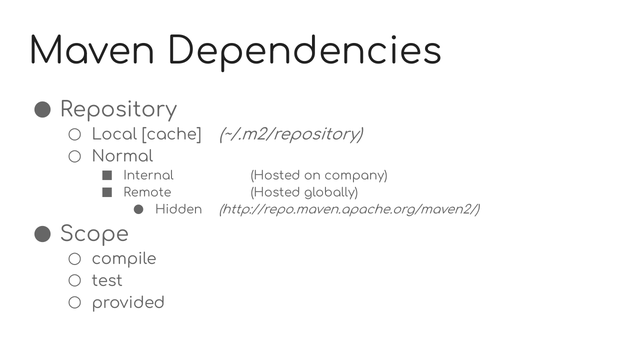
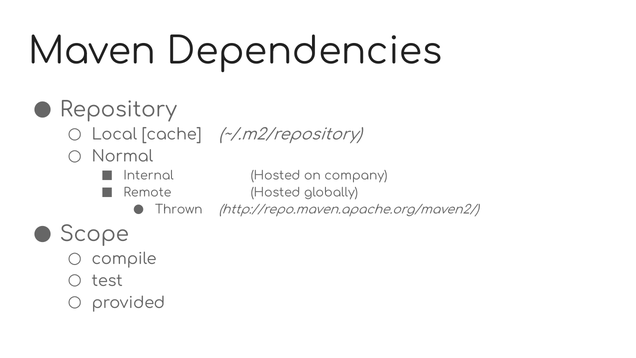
Hidden: Hidden -> Thrown (179, 210)
